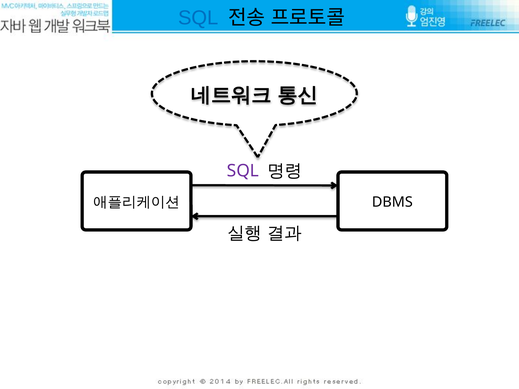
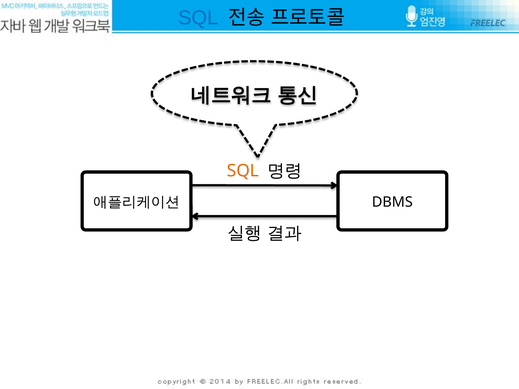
SQL colour: purple -> orange (243, 171)
